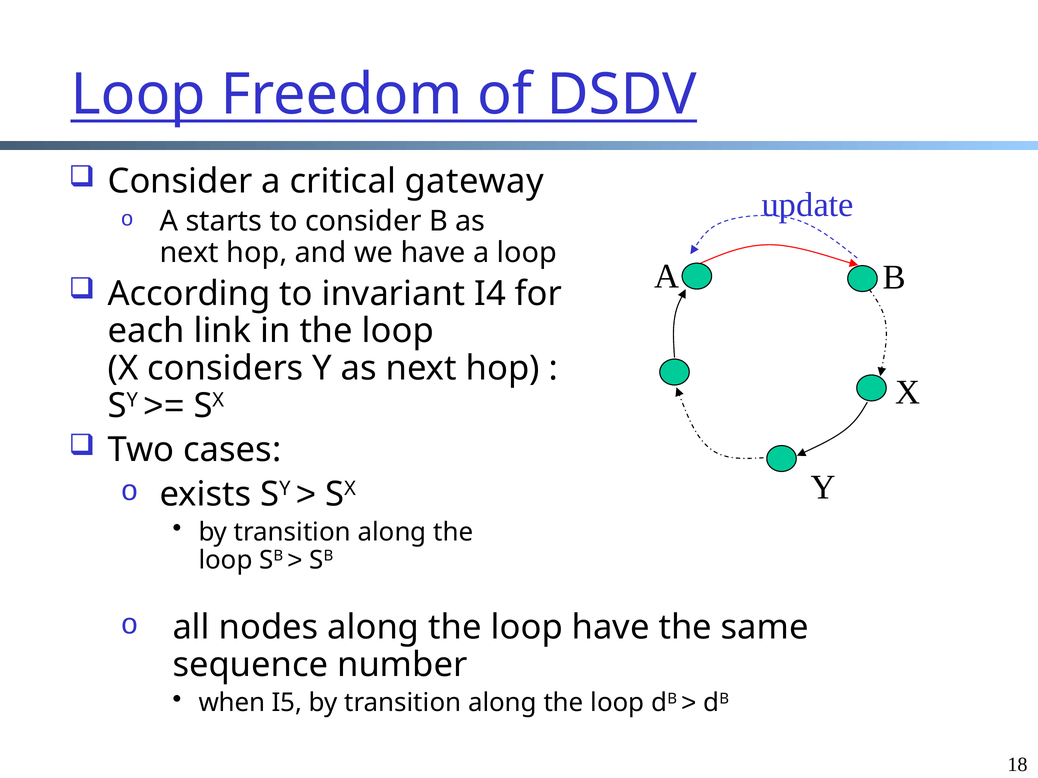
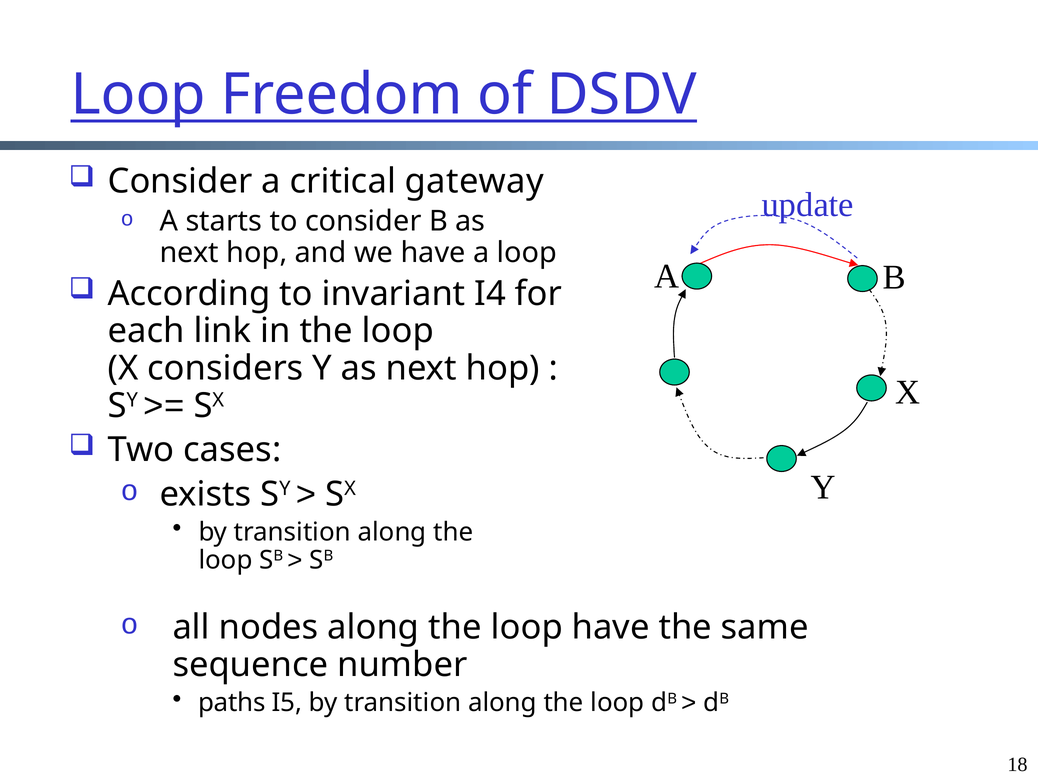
when: when -> paths (232, 703)
